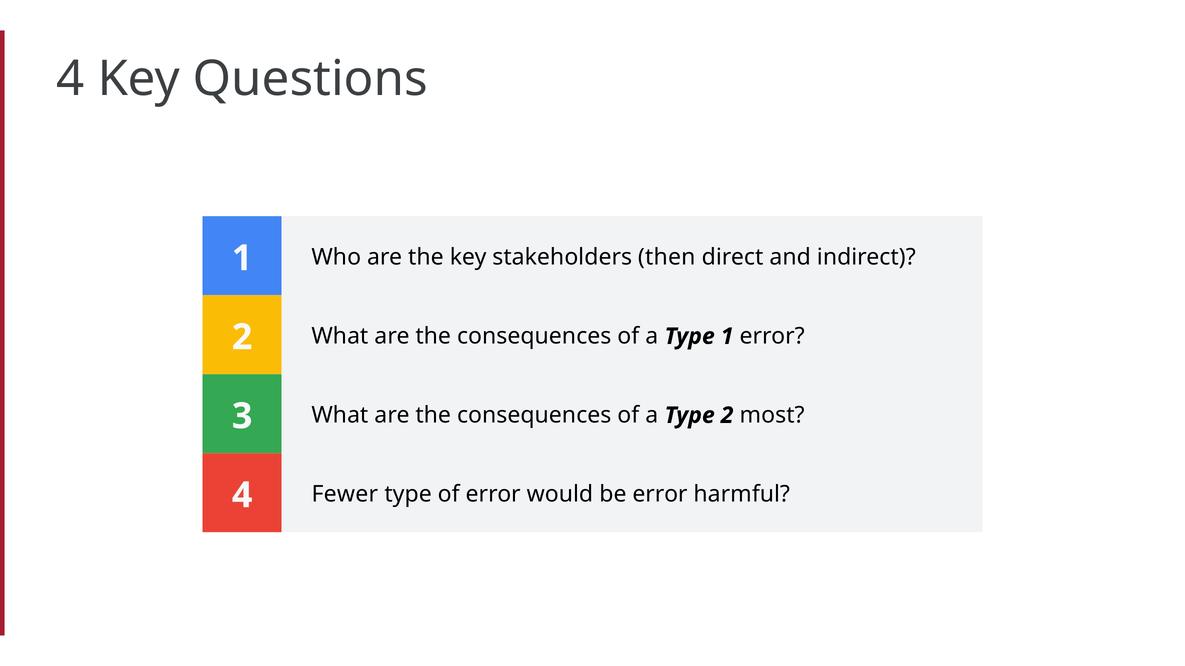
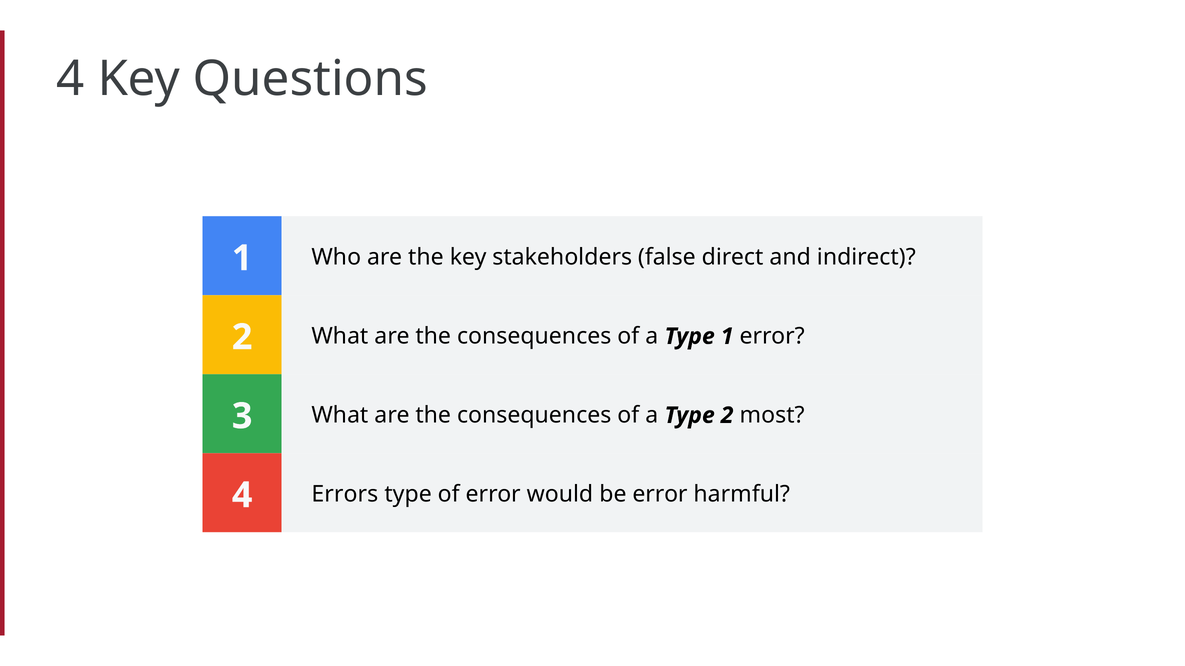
then: then -> false (667, 258)
Fewer: Fewer -> Errors (345, 495)
